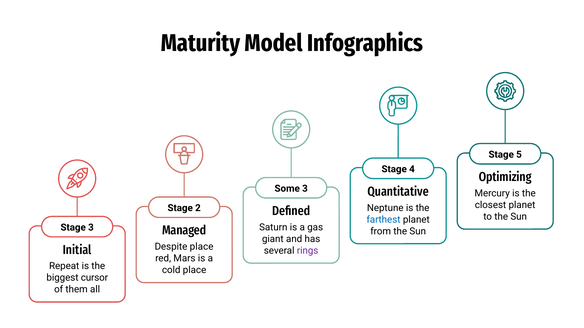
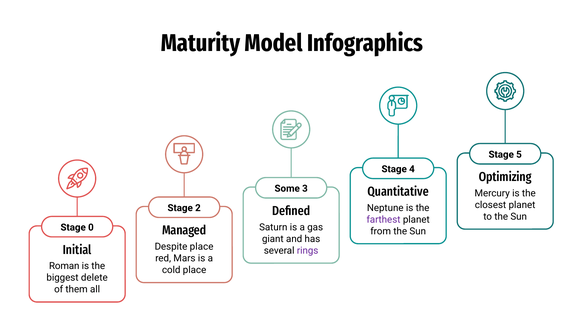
farthest colour: blue -> purple (383, 220)
Stage 3: 3 -> 0 (91, 228)
Repeat: Repeat -> Roman (64, 267)
cursor: cursor -> delete (94, 278)
